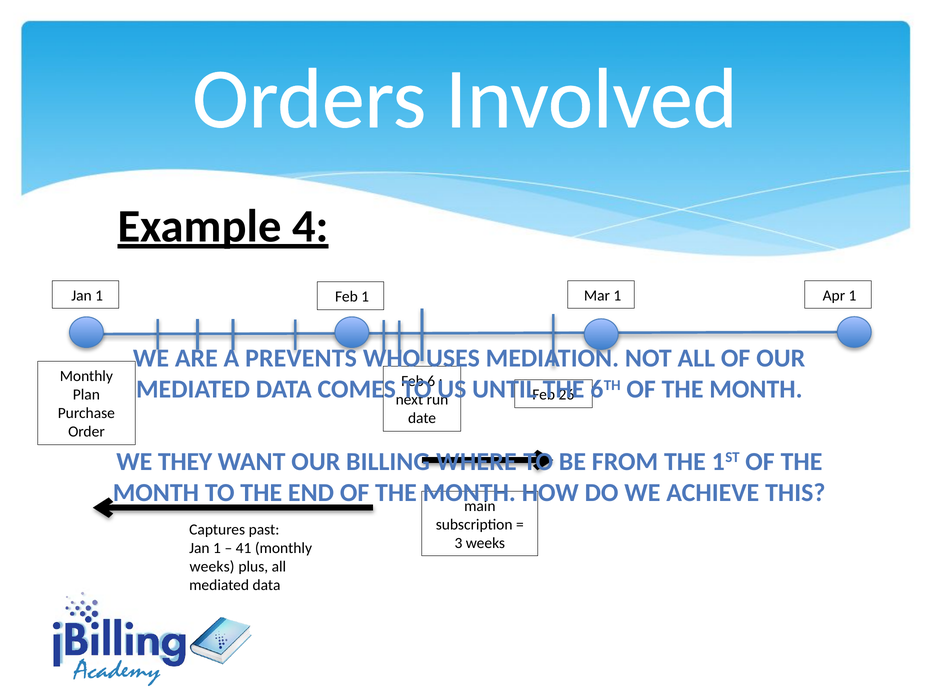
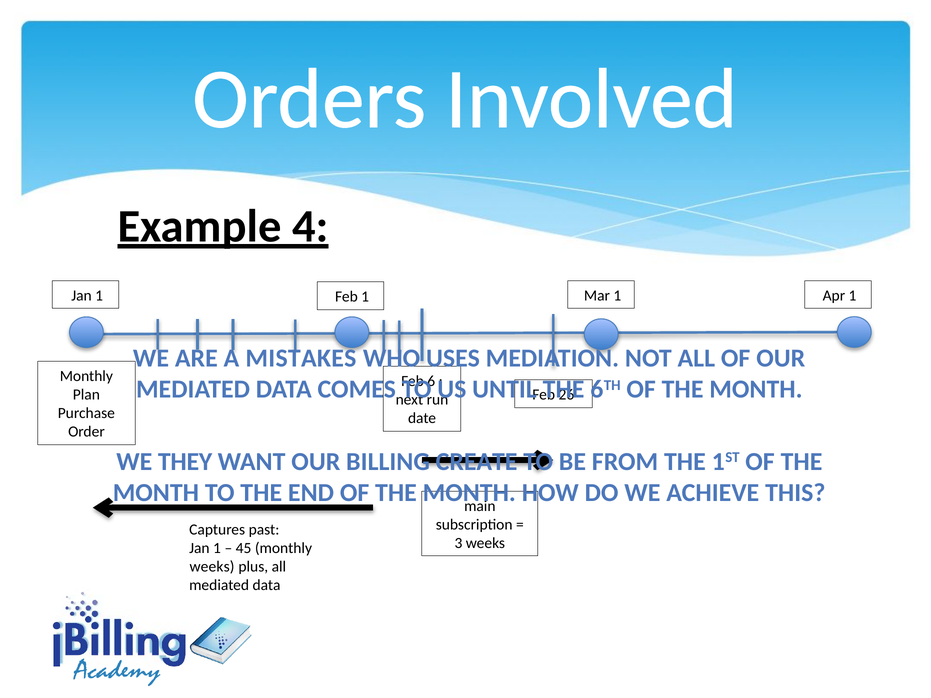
PREVENTS: PREVENTS -> MISTAKES (301, 358)
WHERE: WHERE -> CREATE (477, 462)
41: 41 -> 45 (244, 548)
